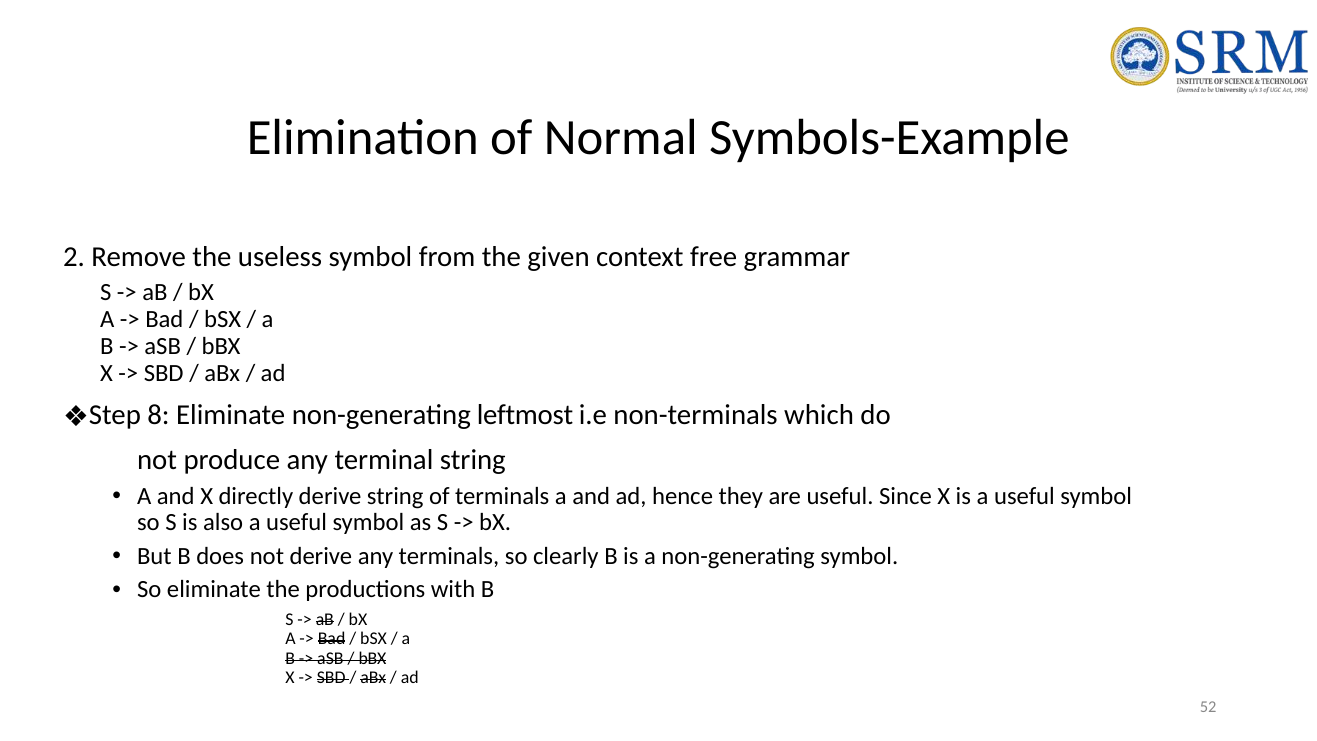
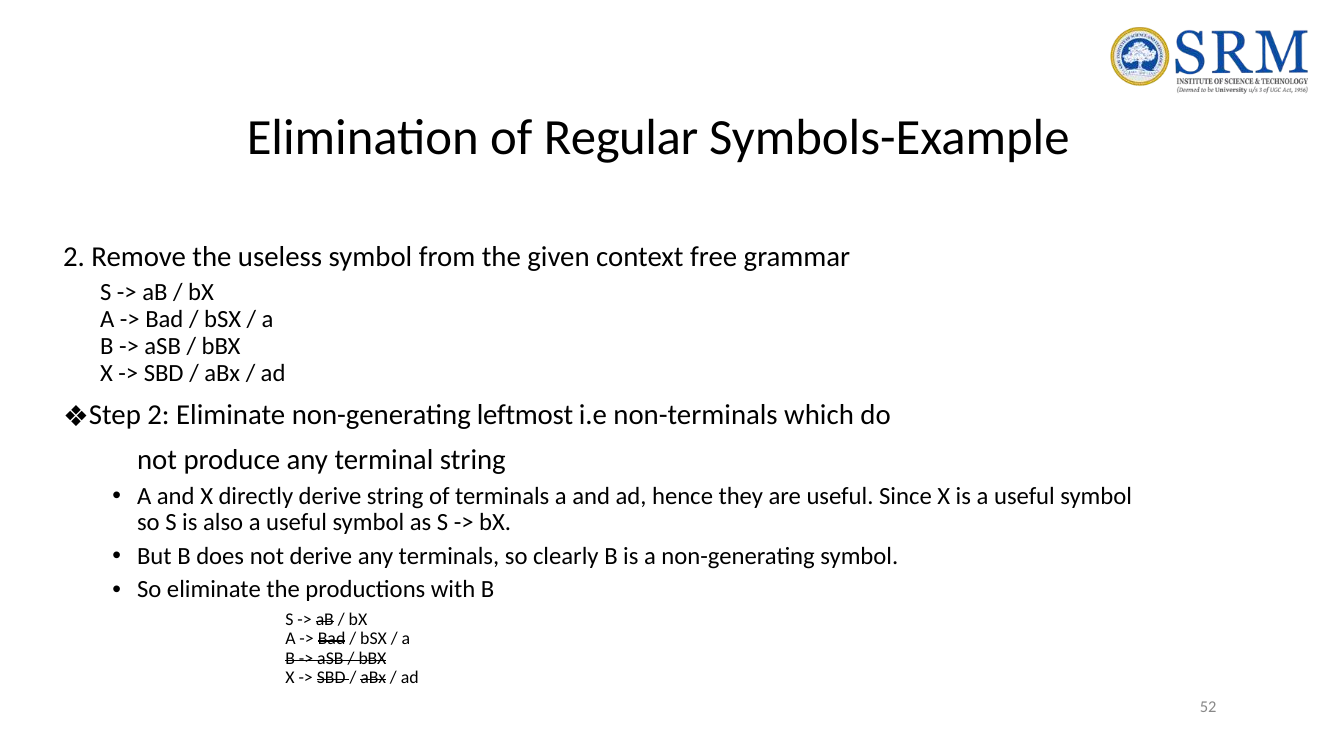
Normal: Normal -> Regular (621, 137)
8: 8 -> 2 (158, 415)
